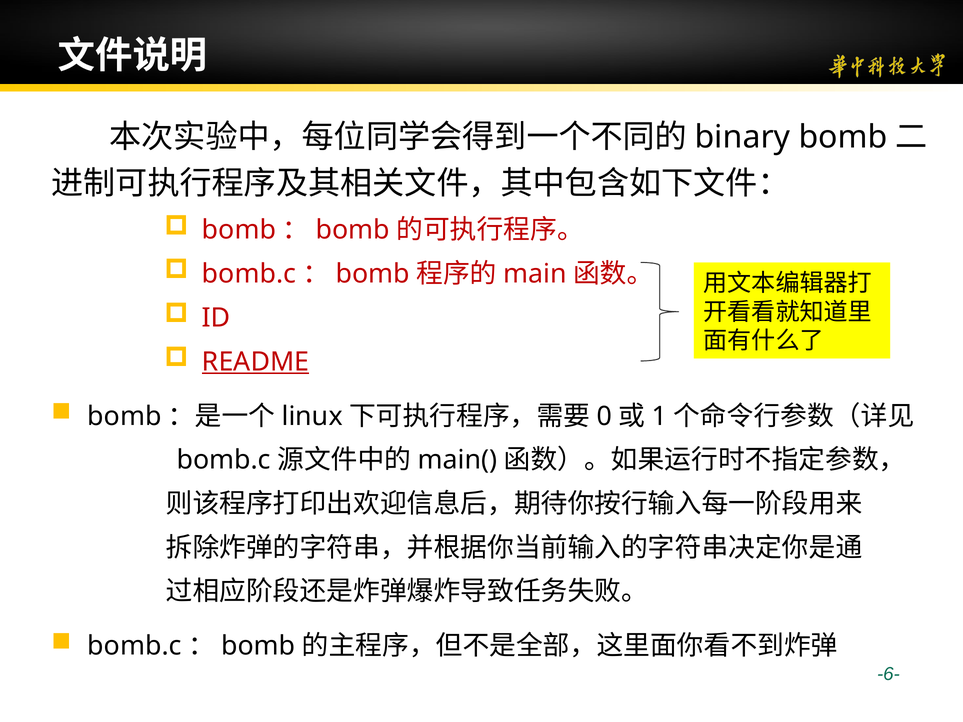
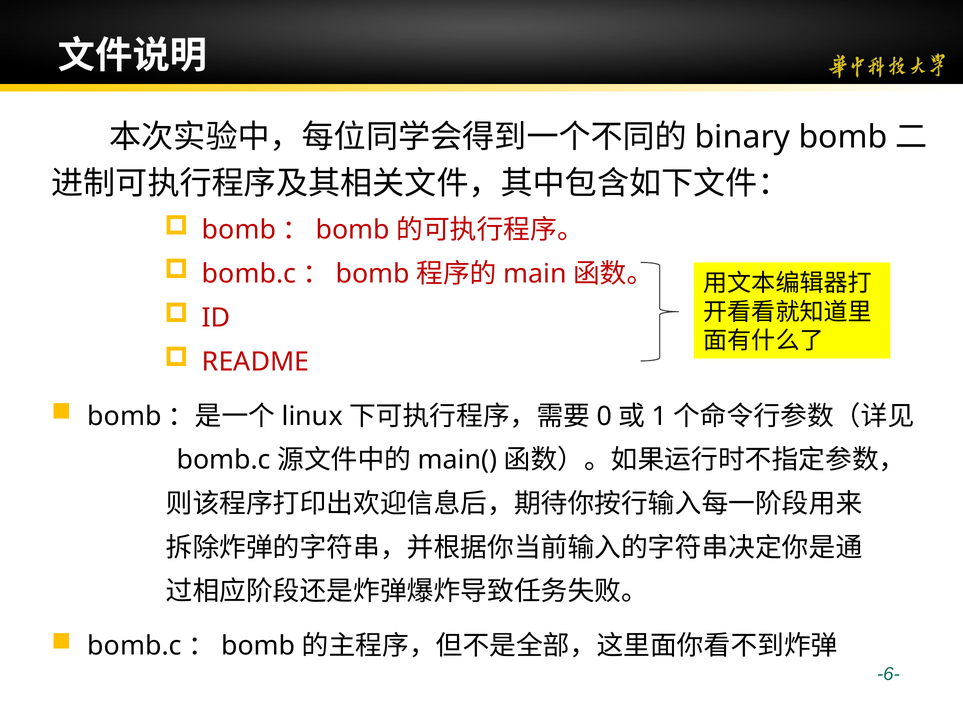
README underline: present -> none (256, 362)
